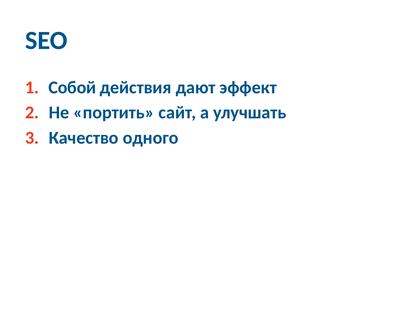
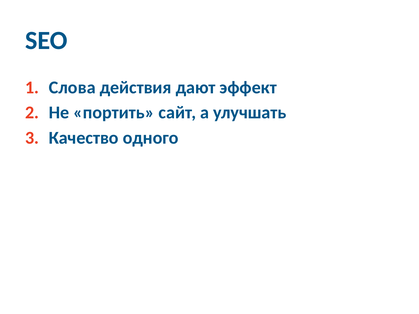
Собой: Собой -> Слова (72, 88)
